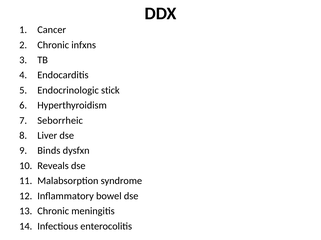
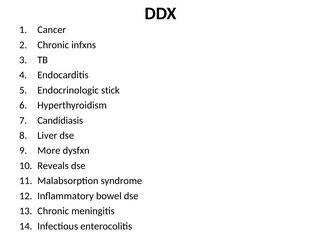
Seborrheic: Seborrheic -> Candidiasis (60, 121)
Binds: Binds -> More (49, 151)
